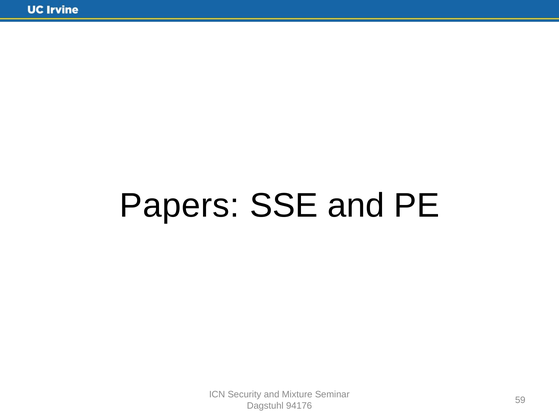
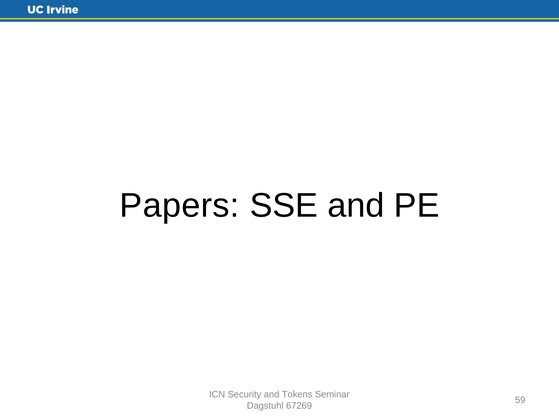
Mixture: Mixture -> Tokens (297, 395)
94176: 94176 -> 67269 (299, 406)
